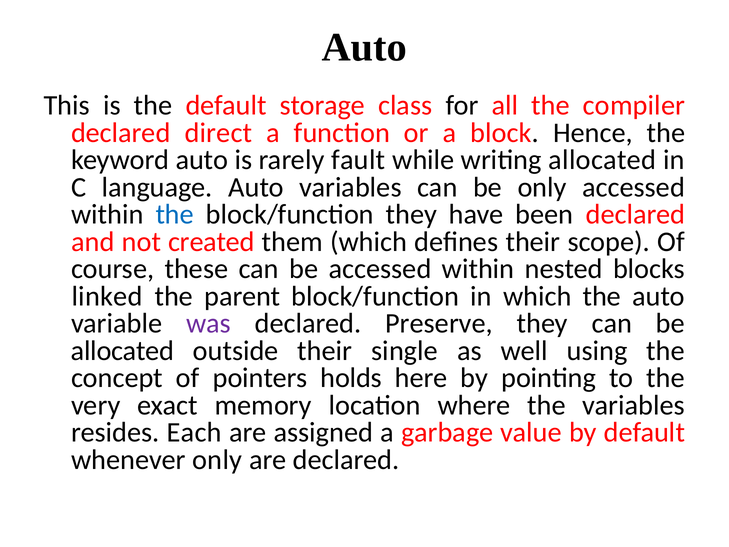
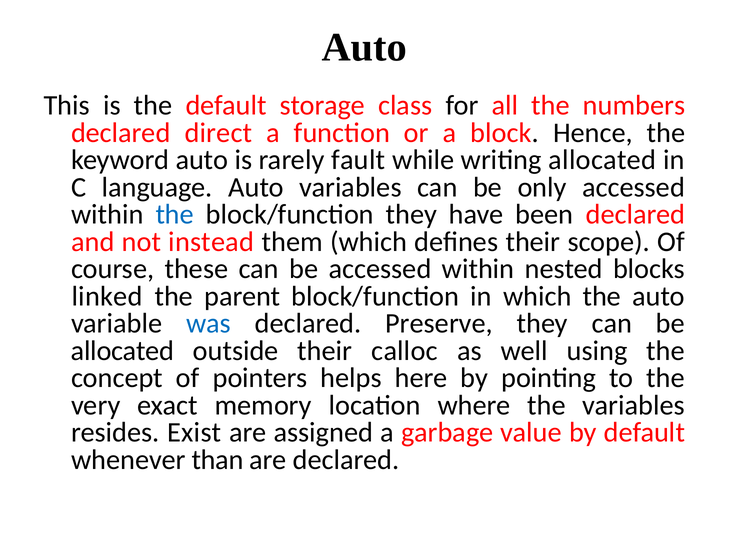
compiler: compiler -> numbers (634, 105)
created: created -> instead (211, 242)
was colour: purple -> blue (209, 323)
single: single -> calloc (405, 351)
holds: holds -> helps (351, 378)
Each: Each -> Exist (194, 432)
whenever only: only -> than (217, 460)
